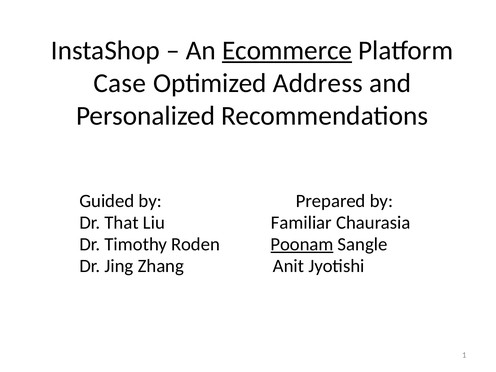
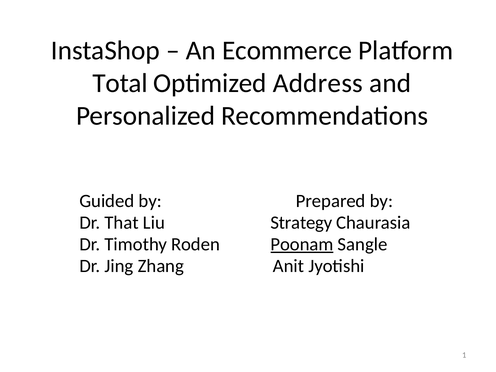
Ecommerce underline: present -> none (287, 50)
Case: Case -> Total (120, 83)
Familiar: Familiar -> Strategy (301, 223)
